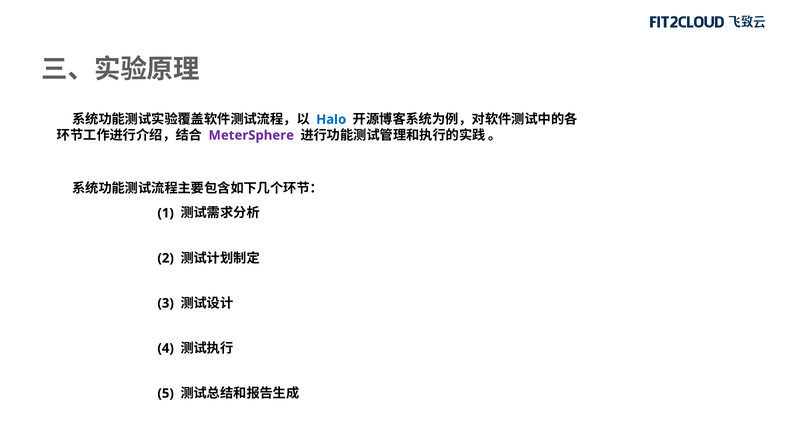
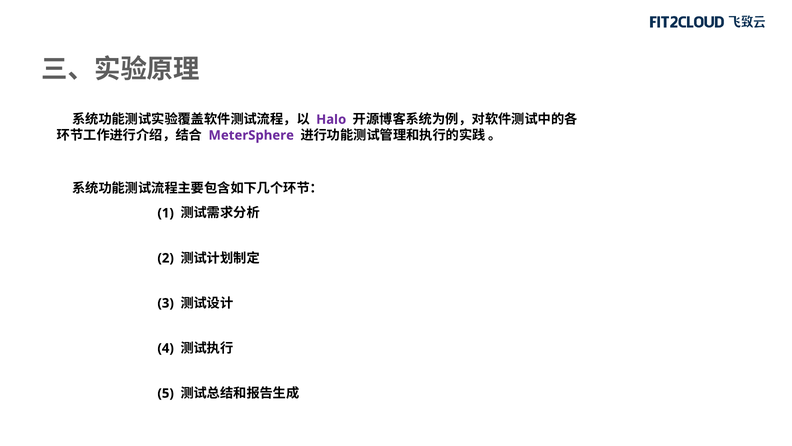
Halo colour: blue -> purple (331, 119)
